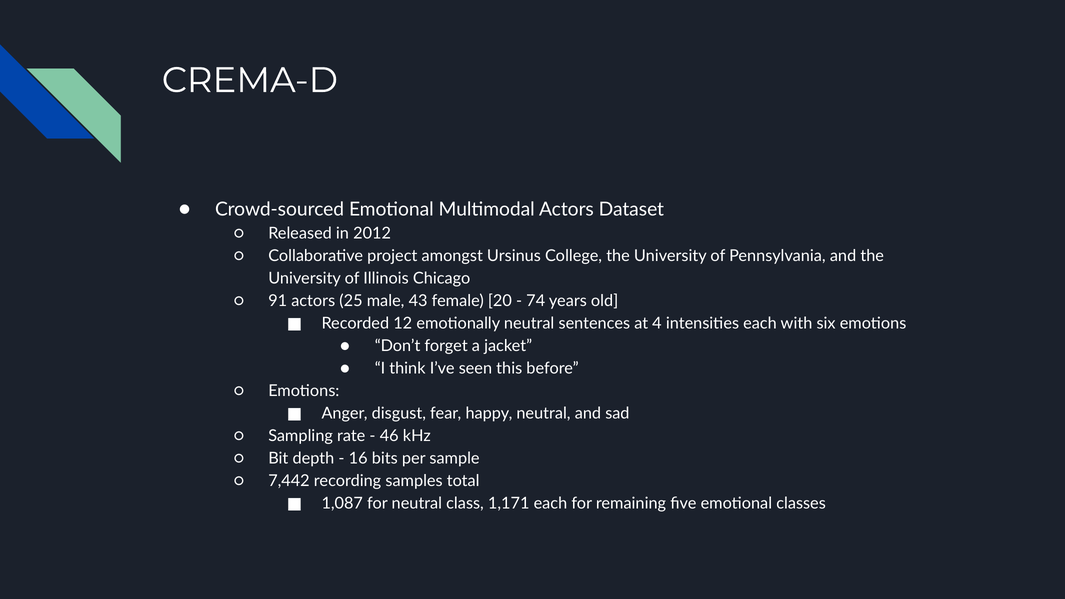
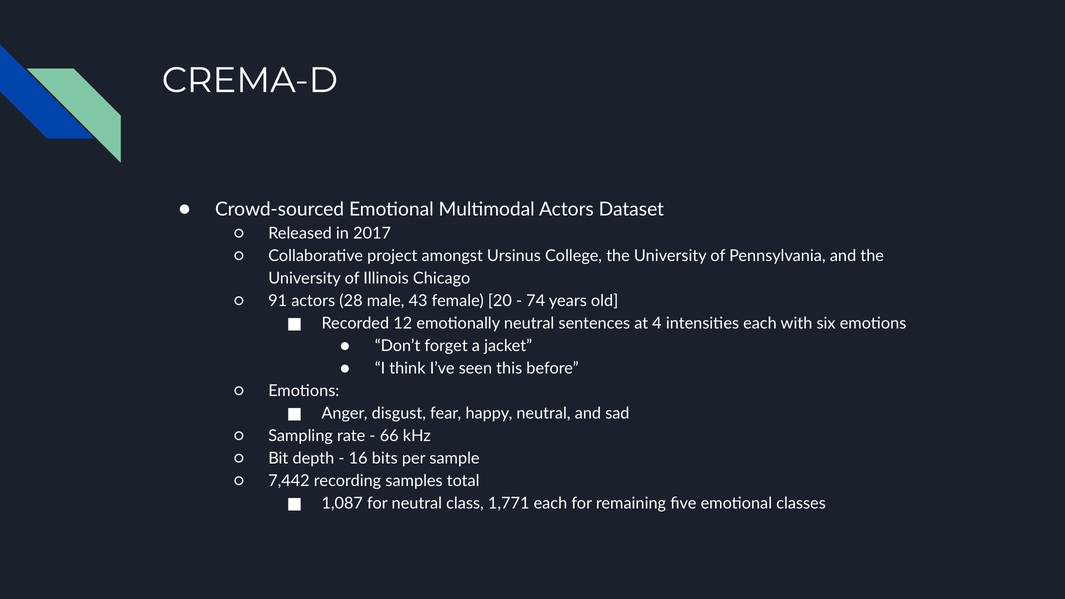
2012: 2012 -> 2017 (372, 234)
25: 25 -> 28 (351, 301)
46: 46 -> 66 (389, 436)
1,171: 1,171 -> 1,771 (509, 504)
